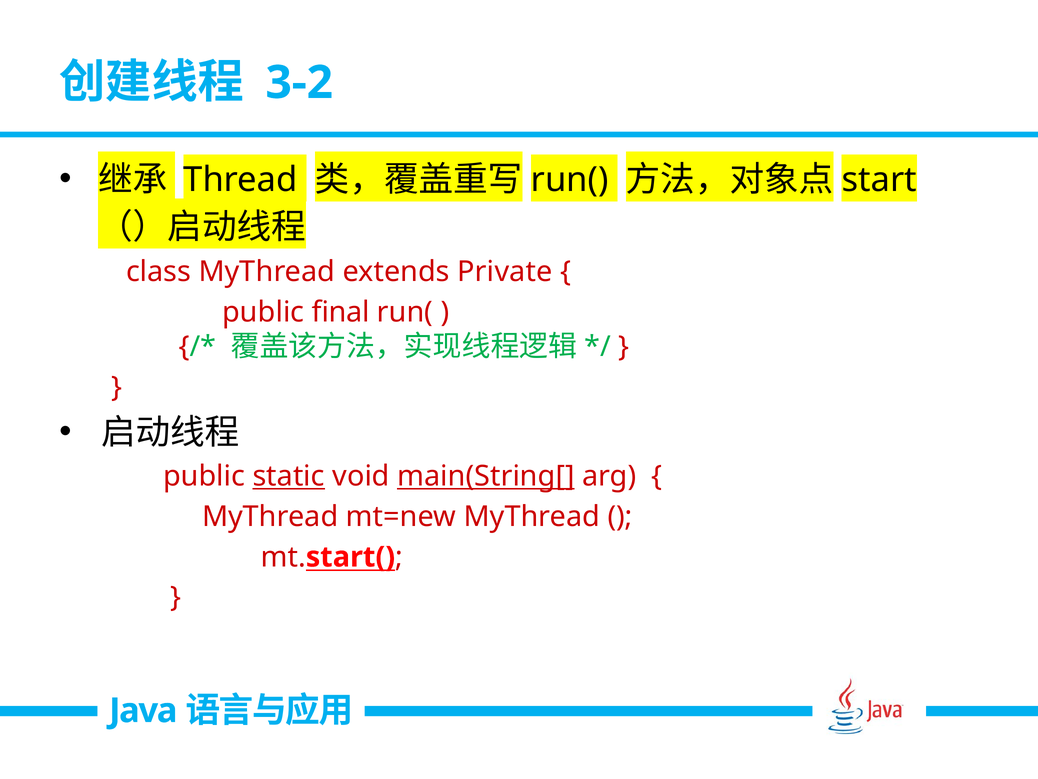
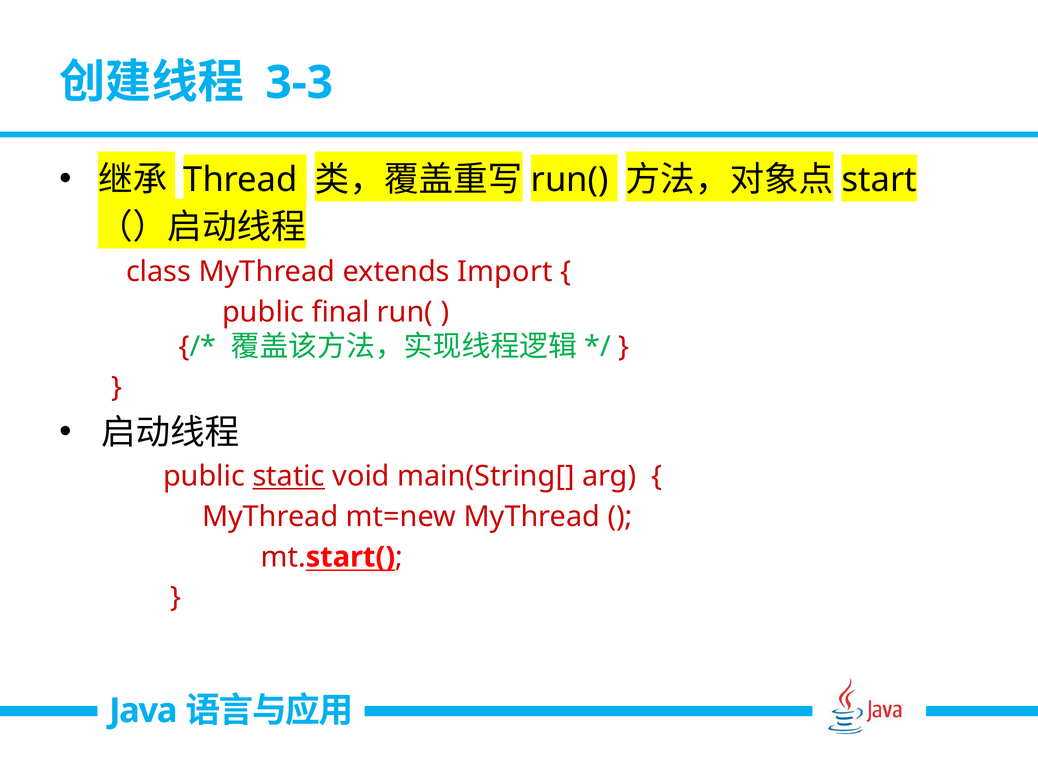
3-2: 3-2 -> 3-3 (299, 83)
Private: Private -> Import (505, 272)
main(String[ underline: present -> none (486, 476)
